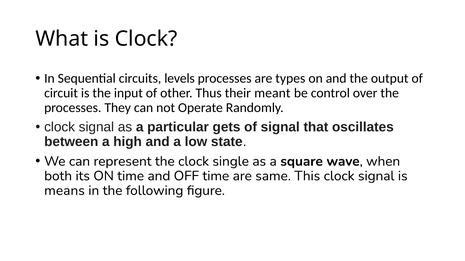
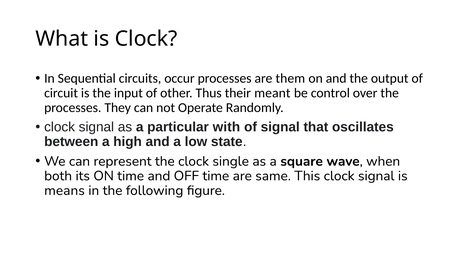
levels: levels -> occur (180, 79)
types: types -> them (290, 79)
gets: gets -> with (226, 127)
